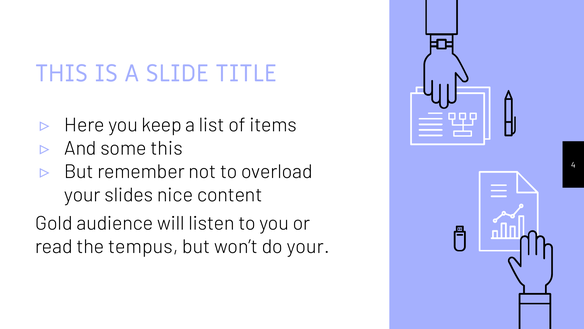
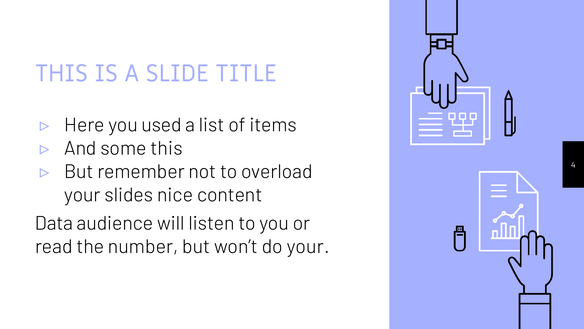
keep: keep -> used (162, 125)
Gold: Gold -> Data (54, 223)
tempus: tempus -> number (143, 246)
